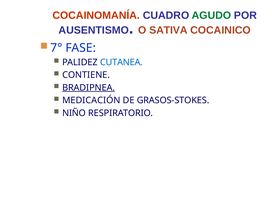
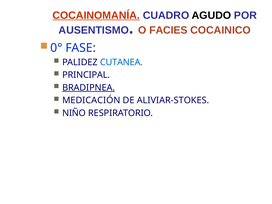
COCAINOMANÍA underline: none -> present (96, 15)
AGUDO colour: green -> black (211, 15)
SATIVA: SATIVA -> FACIES (168, 30)
7°: 7° -> 0° (56, 48)
CONTIENE: CONTIENE -> PRINCIPAL (86, 75)
GRASOS-STOKES: GRASOS-STOKES -> ALIVIAR-STOKES (173, 100)
